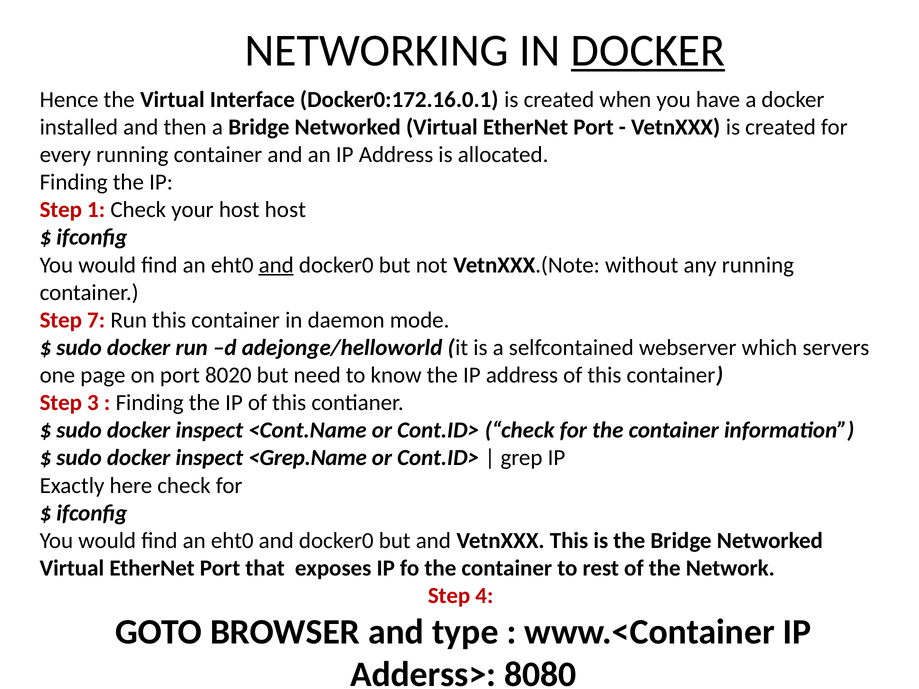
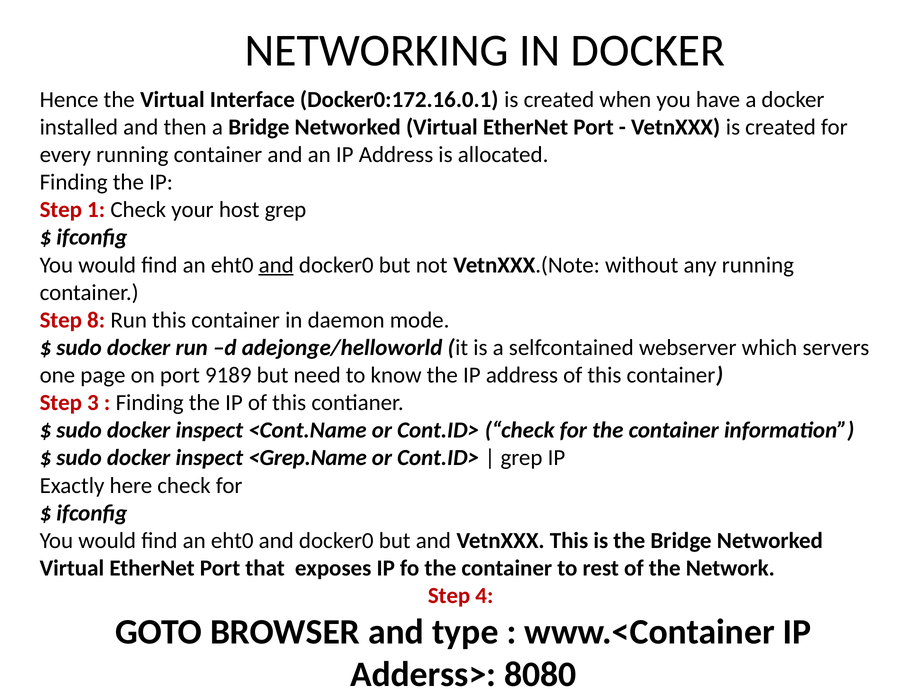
DOCKER underline: present -> none (648, 51)
host host: host -> grep (285, 210)
7: 7 -> 8 (96, 320)
8020: 8020 -> 9189 (228, 375)
